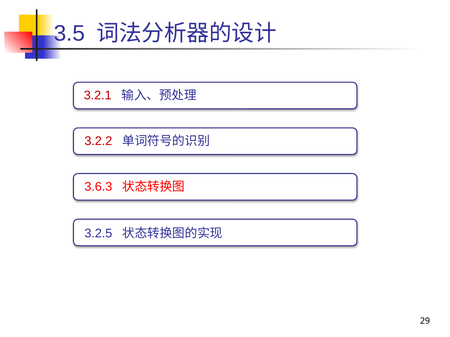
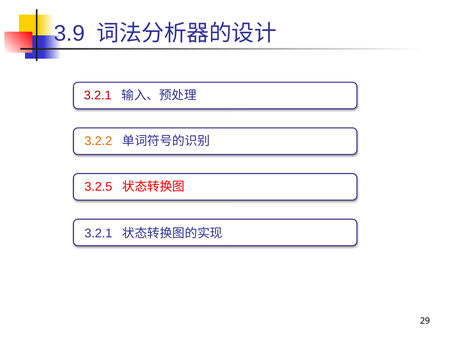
3.5: 3.5 -> 3.9 (69, 34)
3.2.2 colour: red -> orange (98, 141)
3.6.3: 3.6.3 -> 3.2.5 (98, 187)
3.2.5: 3.2.5 -> 3.2.1 (98, 234)
